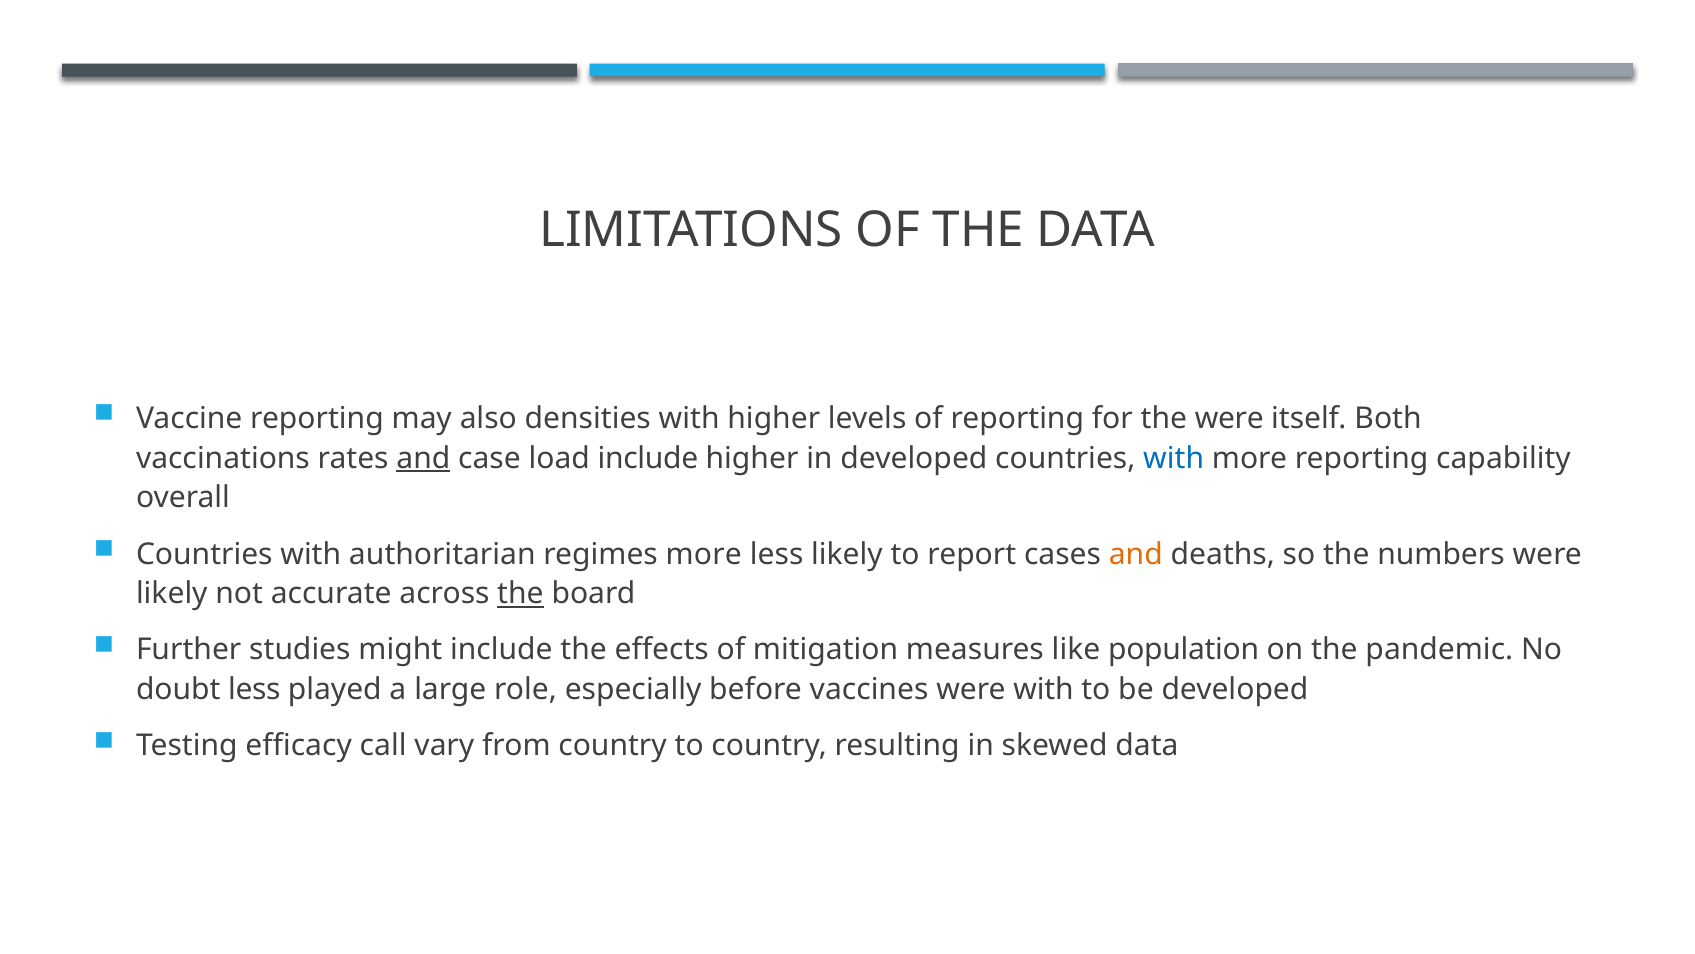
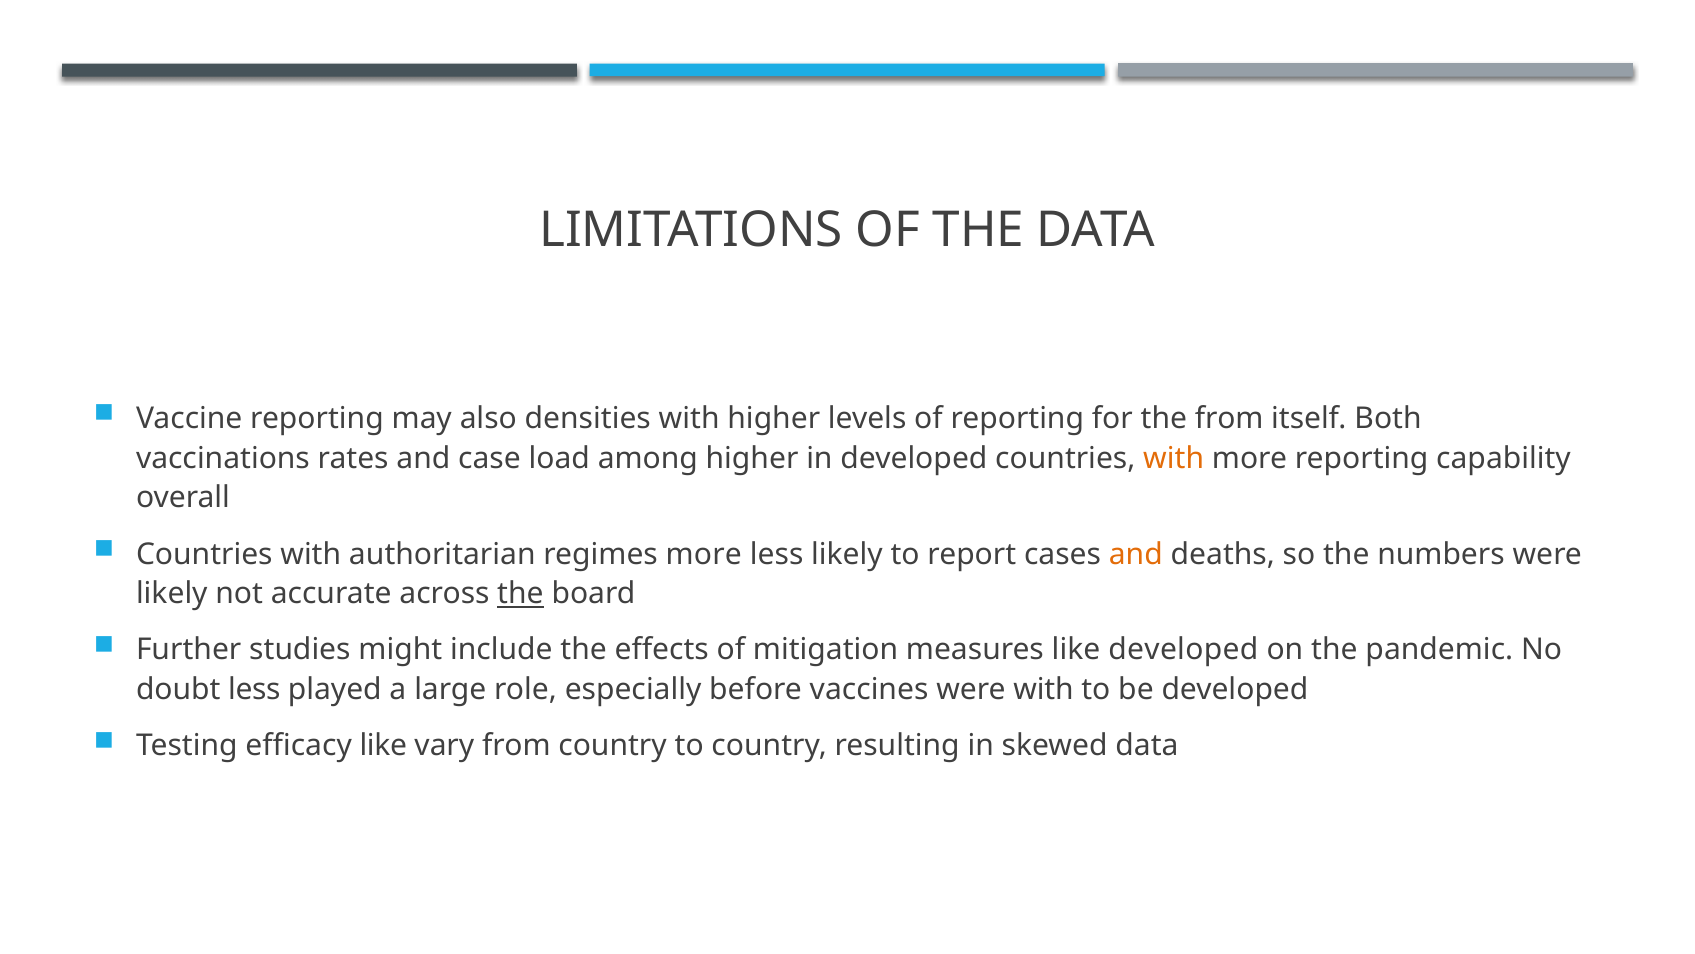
the were: were -> from (1229, 418)
and underline: present -> none (423, 458)
load include: include -> among (648, 458)
with colour: blue -> orange (1174, 458)
like population: population -> developed (1183, 650)
efficacy call: call -> like (383, 746)
